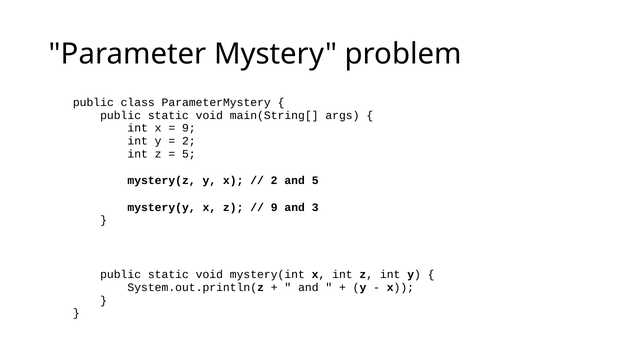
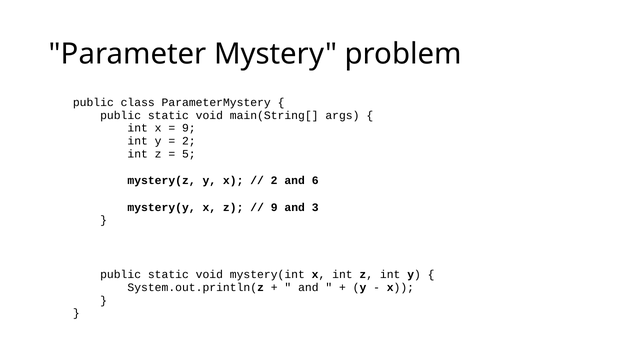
and 5: 5 -> 6 (315, 180)
